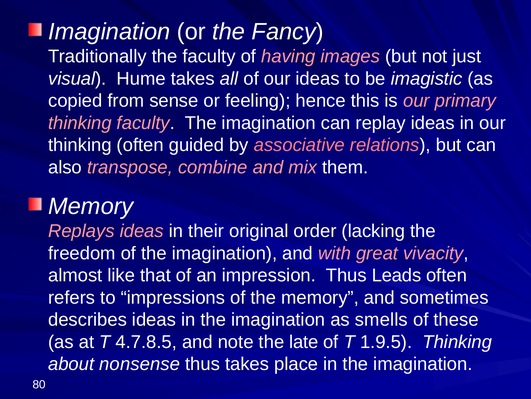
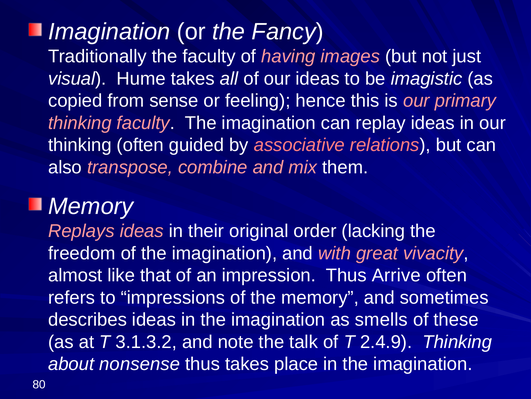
Leads: Leads -> Arrive (396, 275)
4.7.8.5: 4.7.8.5 -> 3.1.3.2 (146, 341)
late: late -> talk (304, 341)
1.9.5: 1.9.5 -> 2.4.9 (386, 341)
